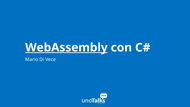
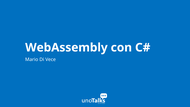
WebAssembly underline: present -> none (66, 47)
